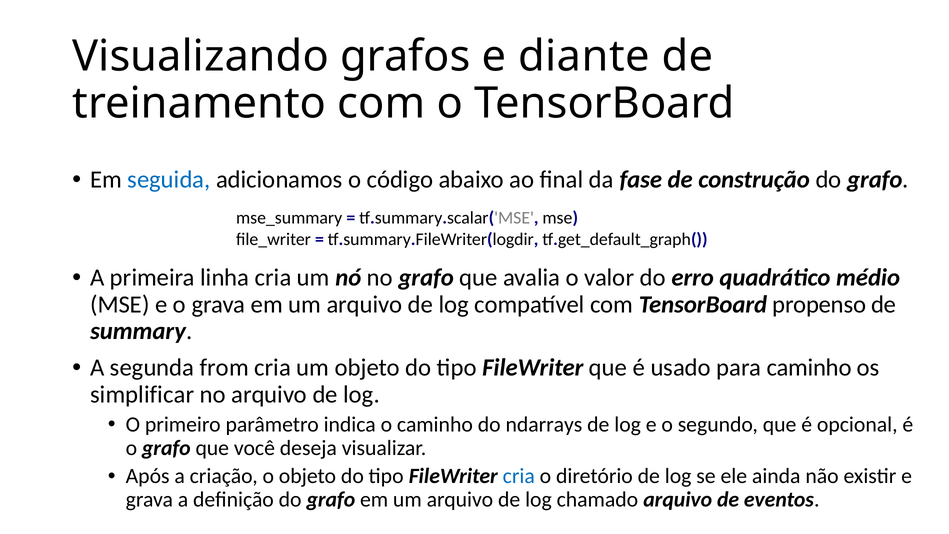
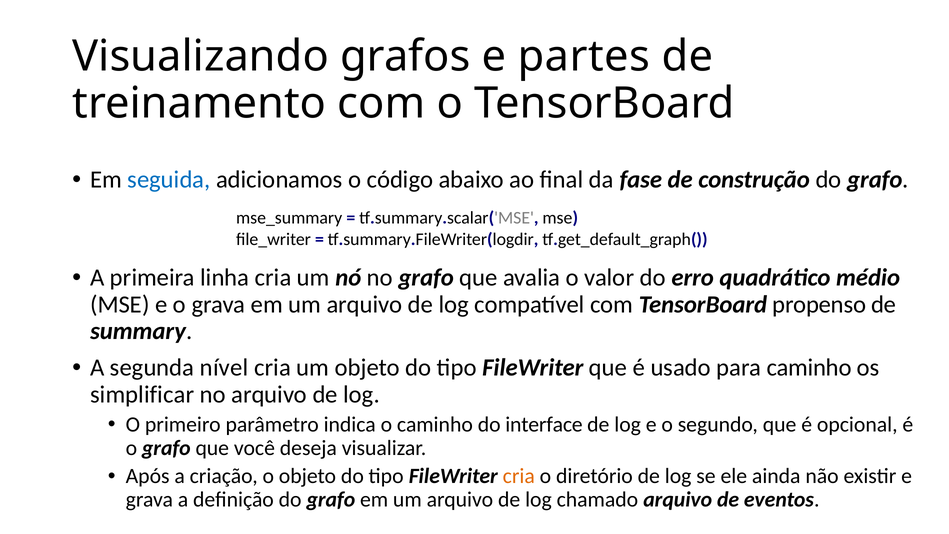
diante: diante -> partes (584, 56)
from: from -> nível (224, 368)
ndarrays: ndarrays -> interface (544, 424)
cria colour: blue -> orange (519, 476)
